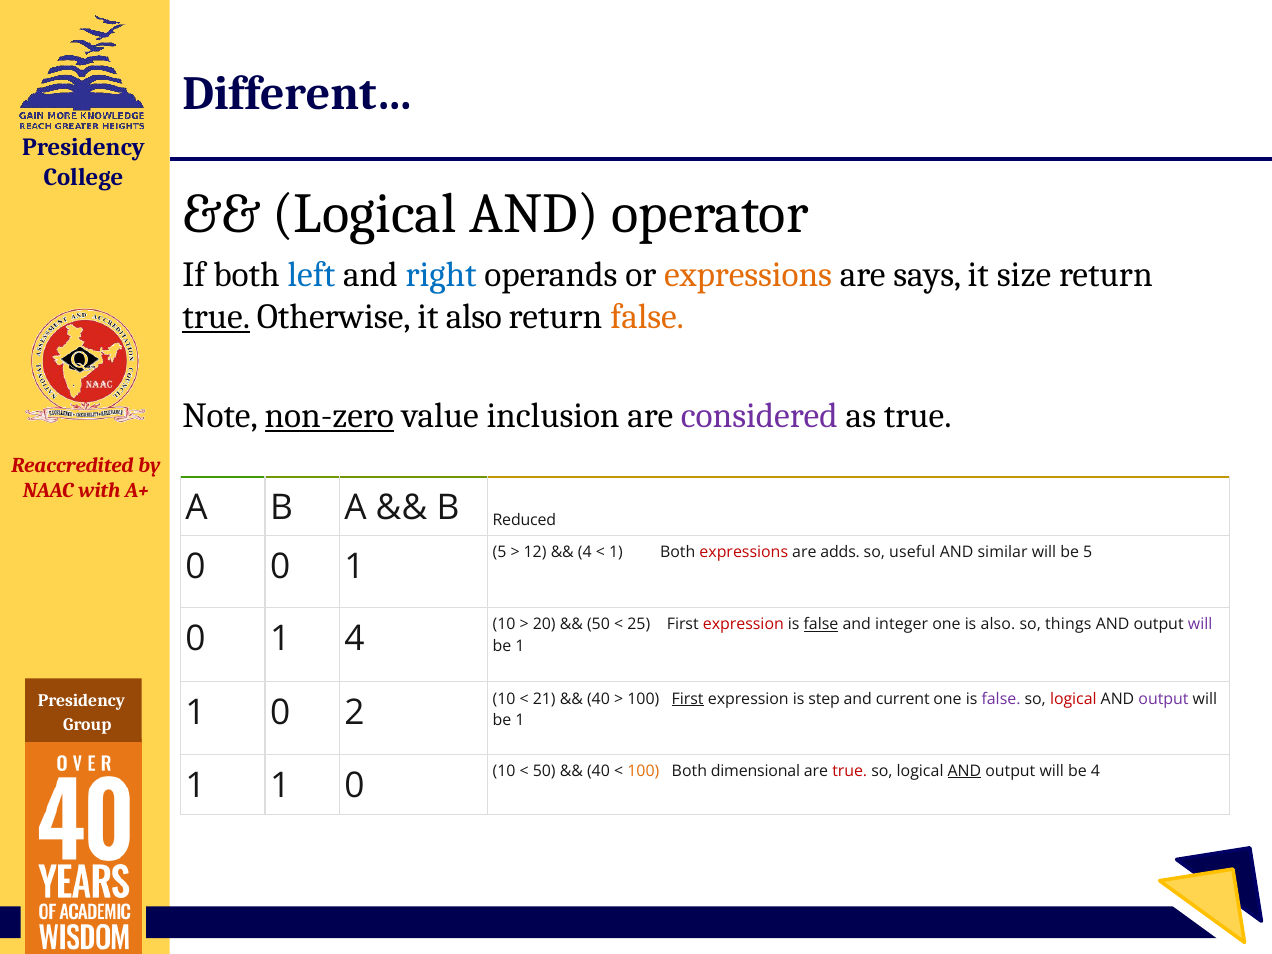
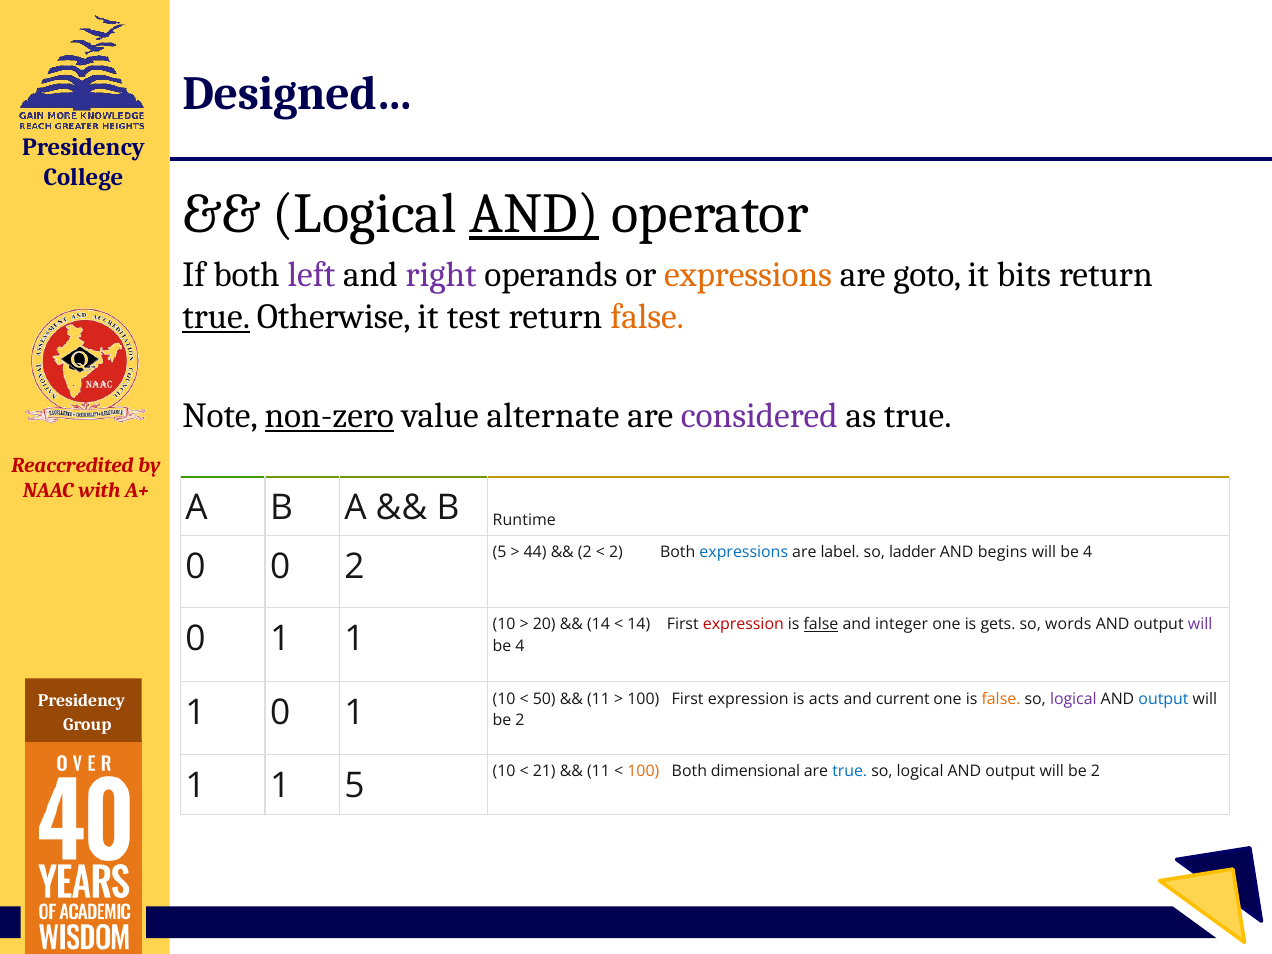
Different…: Different… -> Designed… (298, 93)
AND underline: none -> present (534, 214)
left colour: blue -> purple (311, 275)
right colour: blue -> purple (441, 275)
says: says -> goto (927, 275)
size: size -> bits (1024, 275)
it also: also -> test (474, 317)
inclusion: inclusion -> alternate (553, 416)
Reduced: Reduced -> Runtime (524, 520)
0 0 1: 1 -> 2 (354, 567)
12: 12 -> 44 (535, 552)
4: 4 -> 2 (585, 552)
1: 1 -> 2 (616, 552)
expressions colour: red -> blue (744, 552)
adds: adds -> label (840, 552)
useful: useful -> ladder (912, 552)
similar: similar -> begins (1003, 552)
5: 5 -> 4 (1088, 552)
0 1 4: 4 -> 1 (354, 639)
50: 50 -> 14 (598, 625)
25: 25 -> 14 (639, 625)
is also: also -> gets (998, 625)
things: things -> words (1068, 625)
1: 1 -> 4 (520, 646)
1 0 2: 2 -> 1 (354, 713)
21: 21 -> 50 (544, 699)
40: 40 -> 11 (598, 699)
First underline: present -> none (688, 699)
step: step -> acts (824, 699)
false colour: purple -> orange (1001, 699)
logical colour: red -> purple (1073, 699)
output colour: purple -> blue (1164, 699)
1: 1 -> 2 (520, 720)
0: 0 -> 5 (354, 785)
50: 50 -> 21 (544, 771)
40: 40 -> 11 (598, 771)
true colour: red -> blue (850, 771)
AND underline: present -> none (964, 771)
4: 4 -> 2 (1095, 771)
